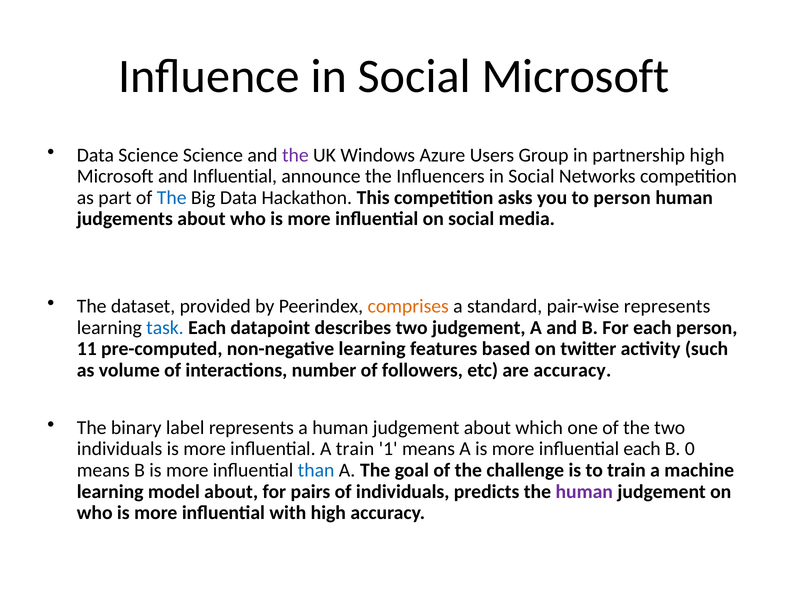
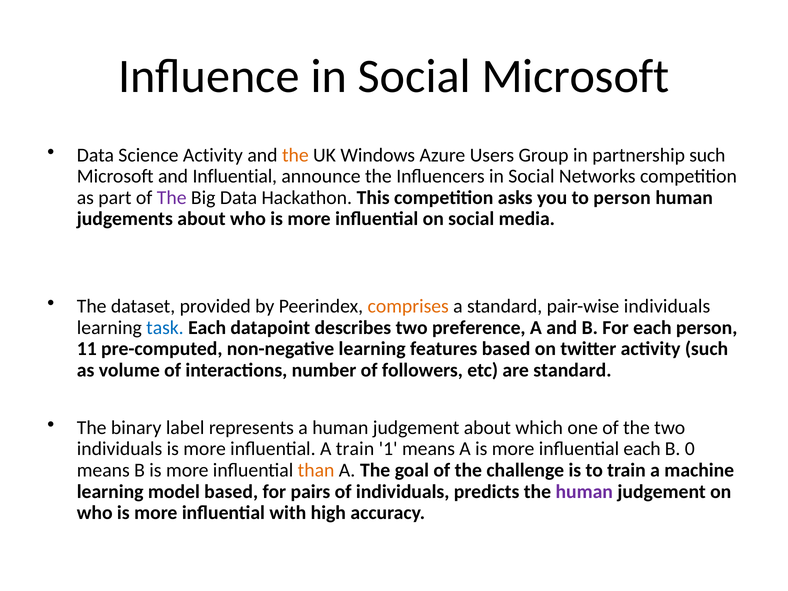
Science Science: Science -> Activity (213, 155)
the colour: purple -> orange (295, 155)
partnership high: high -> such (707, 155)
The colour: blue -> purple (172, 198)
pair-wise represents: represents -> individuals (667, 306)
two judgement: judgement -> preference (479, 328)
are accuracy: accuracy -> standard (572, 370)
than colour: blue -> orange (316, 470)
model about: about -> based (231, 492)
